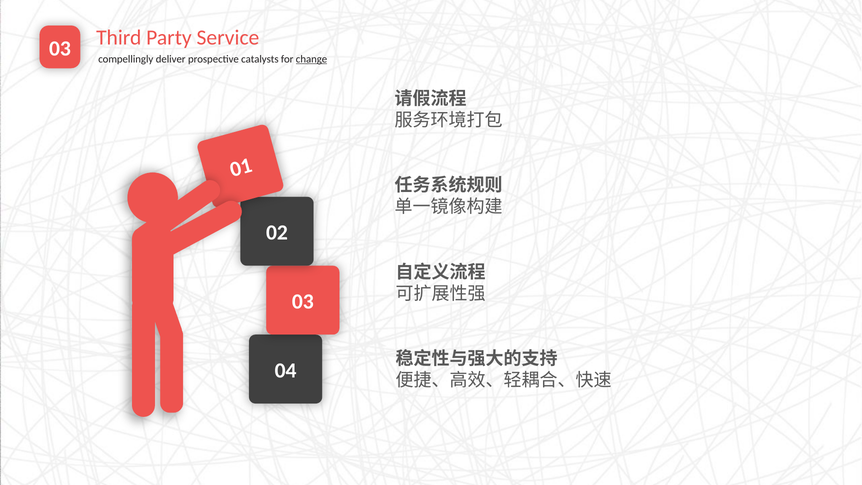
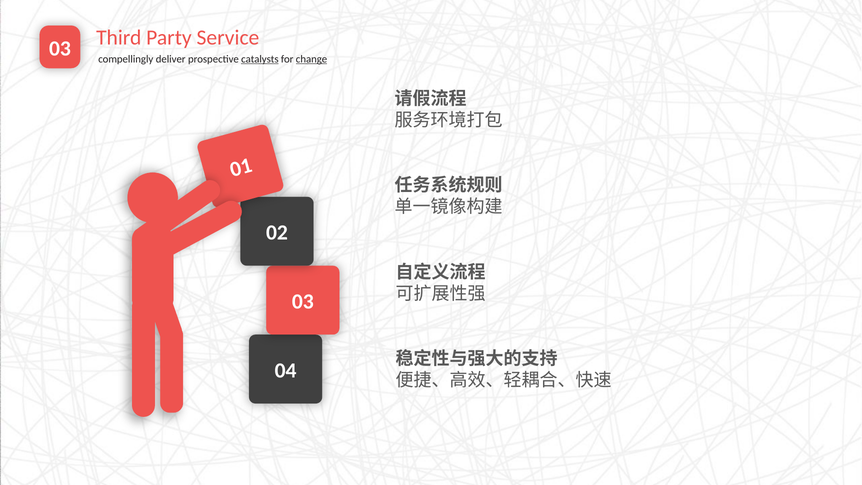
catalysts underline: none -> present (260, 59)
